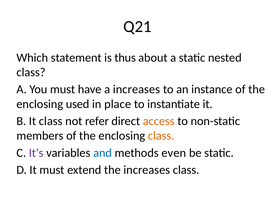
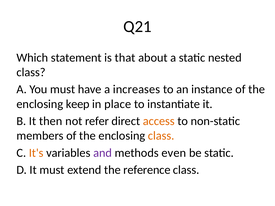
thus: thus -> that (125, 58)
used: used -> keep (78, 104)
It class: class -> then (51, 121)
It's colour: purple -> orange (36, 153)
and colour: blue -> purple (103, 153)
the increases: increases -> reference (147, 170)
